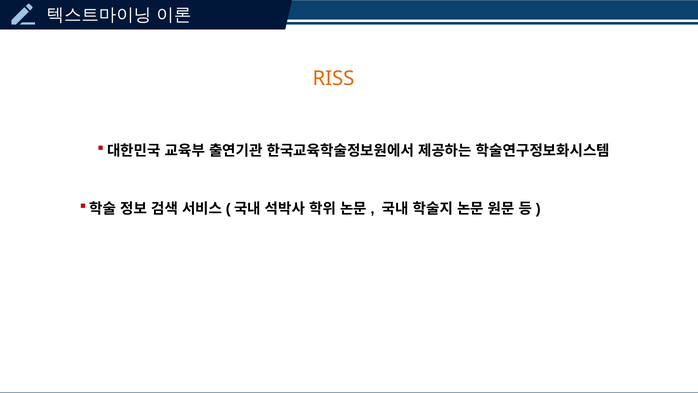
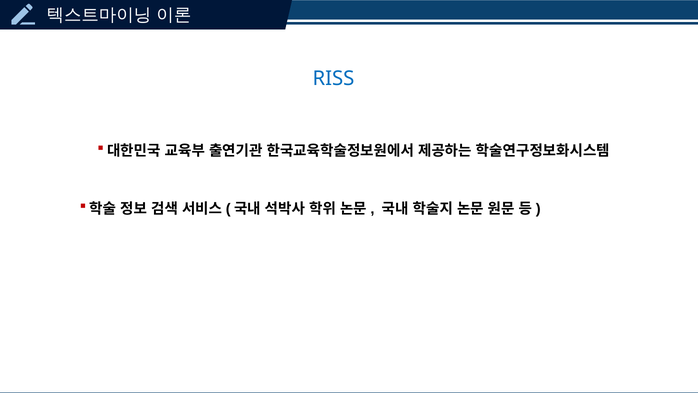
RISS colour: orange -> blue (333, 79)
